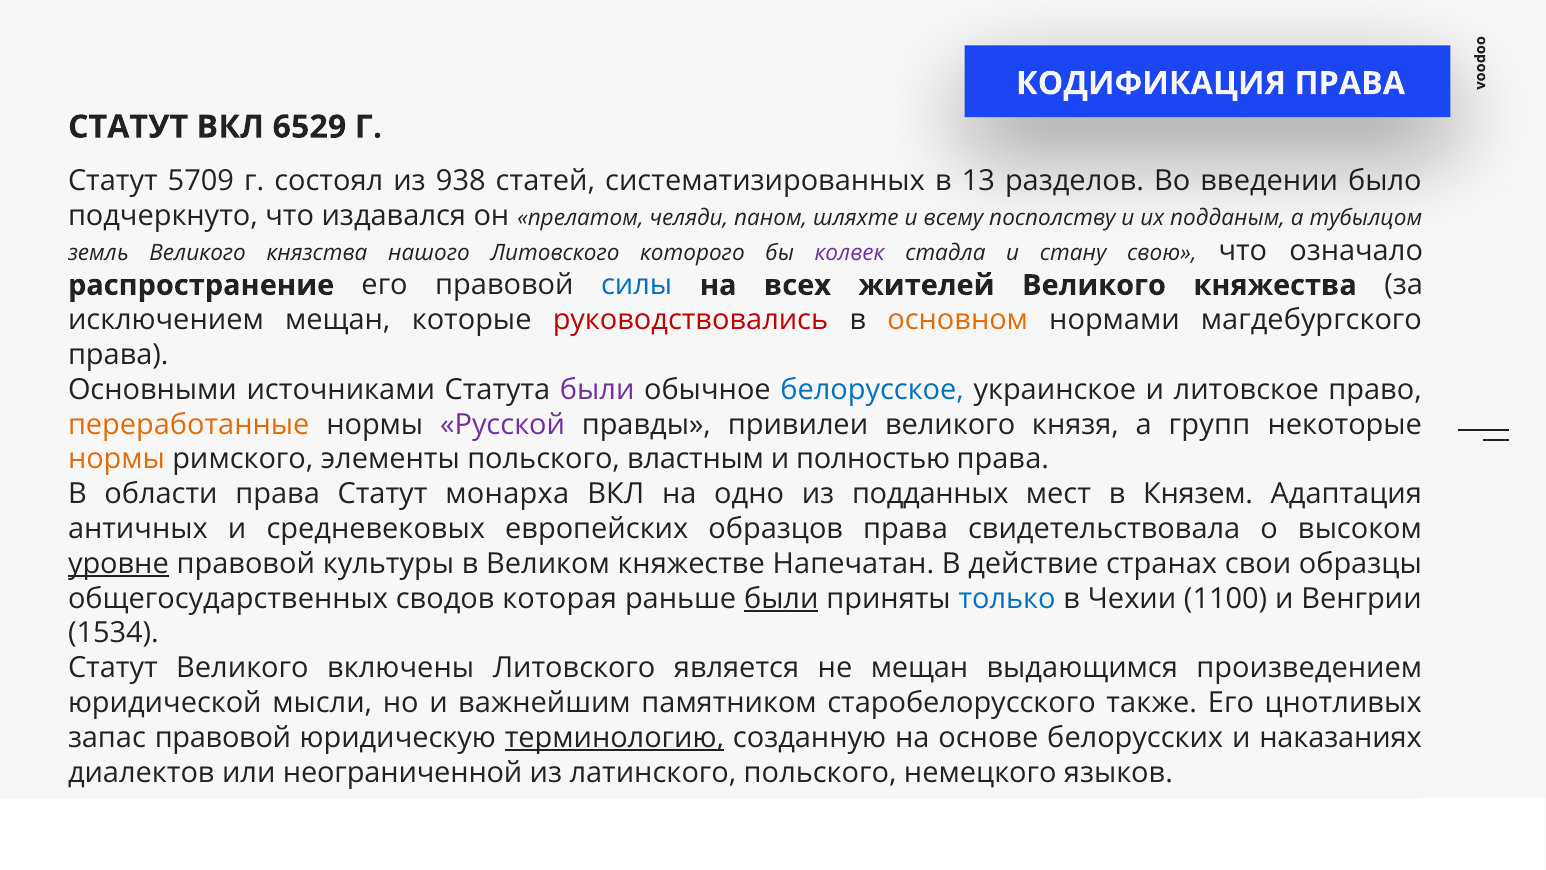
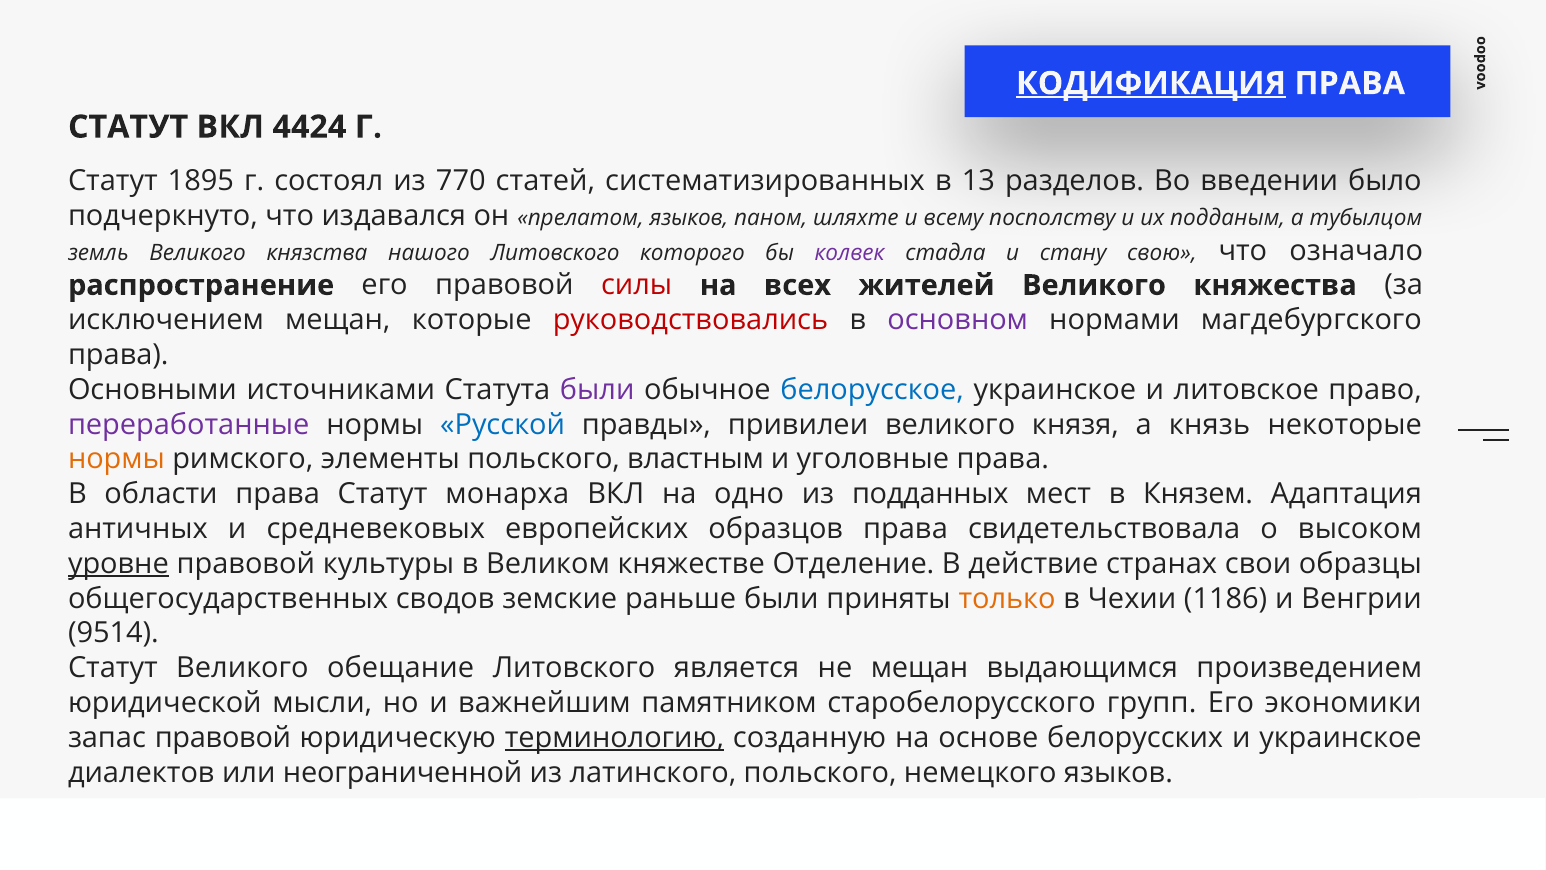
КОДИФИКАЦИЯ underline: none -> present (1151, 83)
6529: 6529 -> 4424 (309, 127)
5709: 5709 -> 1895 (201, 181)
938: 938 -> 770 (461, 181)
прелатом челяди: челяди -> языков (689, 218)
силы colour: blue -> red (637, 285)
основном colour: orange -> purple (958, 320)
переработанные colour: orange -> purple (189, 424)
Русской colour: purple -> blue (503, 424)
групп: групп -> князь (1210, 424)
полностью: полностью -> уголовные (873, 459)
Напечатан: Напечатан -> Отделение (853, 563)
которая: которая -> земские (560, 598)
были underline: present -> none (781, 598)
только colour: blue -> orange (1007, 598)
1100: 1100 -> 1186 (1226, 598)
1534: 1534 -> 9514 (113, 633)
включены: включены -> обещание (401, 668)
также: также -> групп (1152, 703)
цнотливых: цнотливых -> экономики (1343, 703)
и наказаниях: наказаниях -> украинское (1341, 737)
